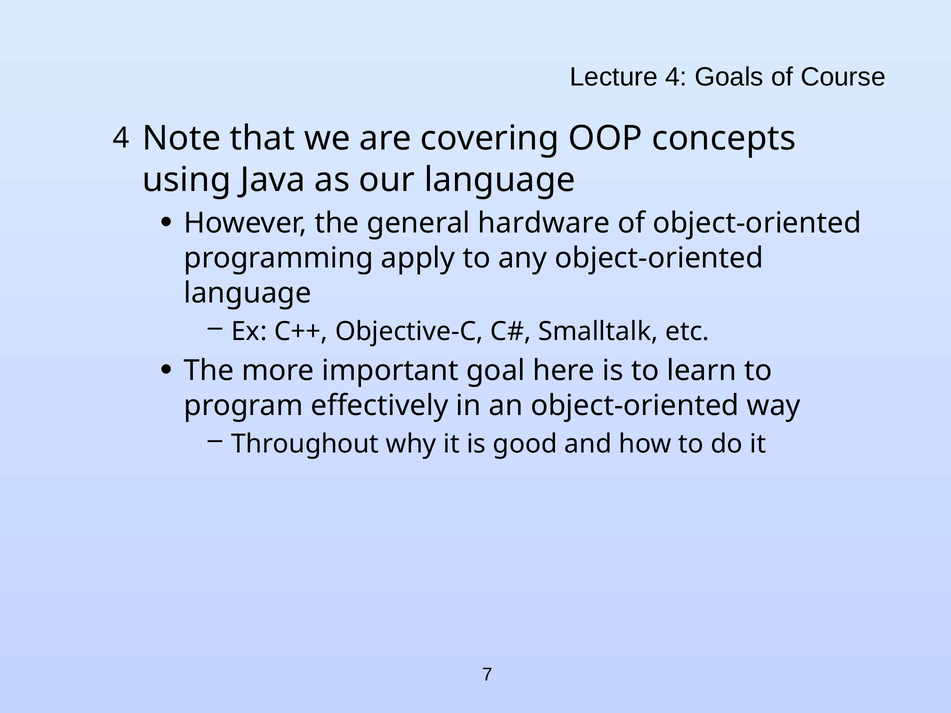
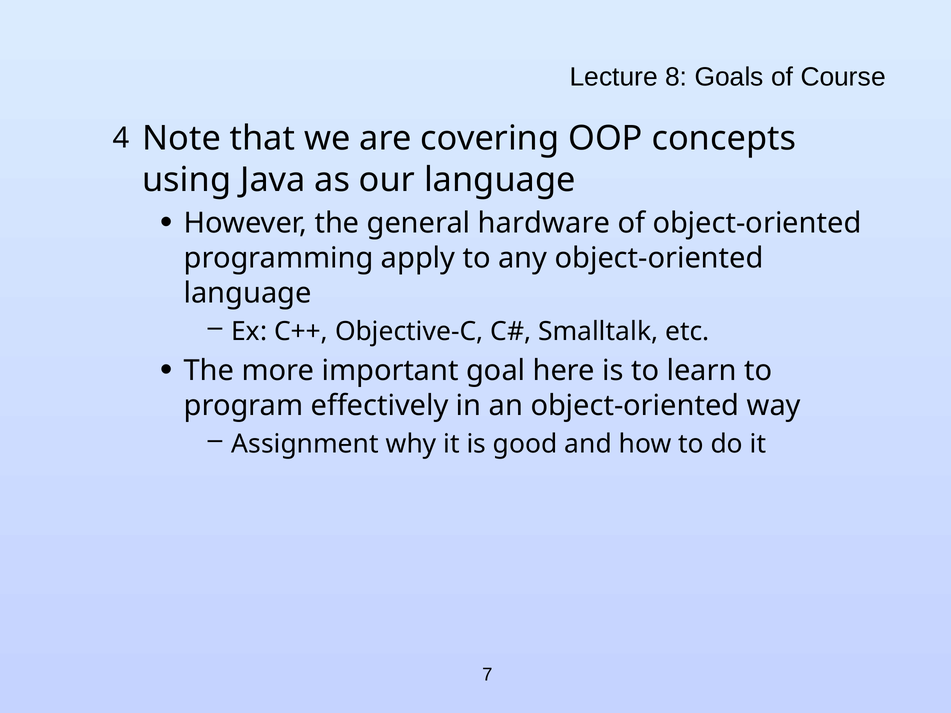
Lecture 4: 4 -> 8 (676, 77)
Throughout: Throughout -> Assignment (305, 444)
